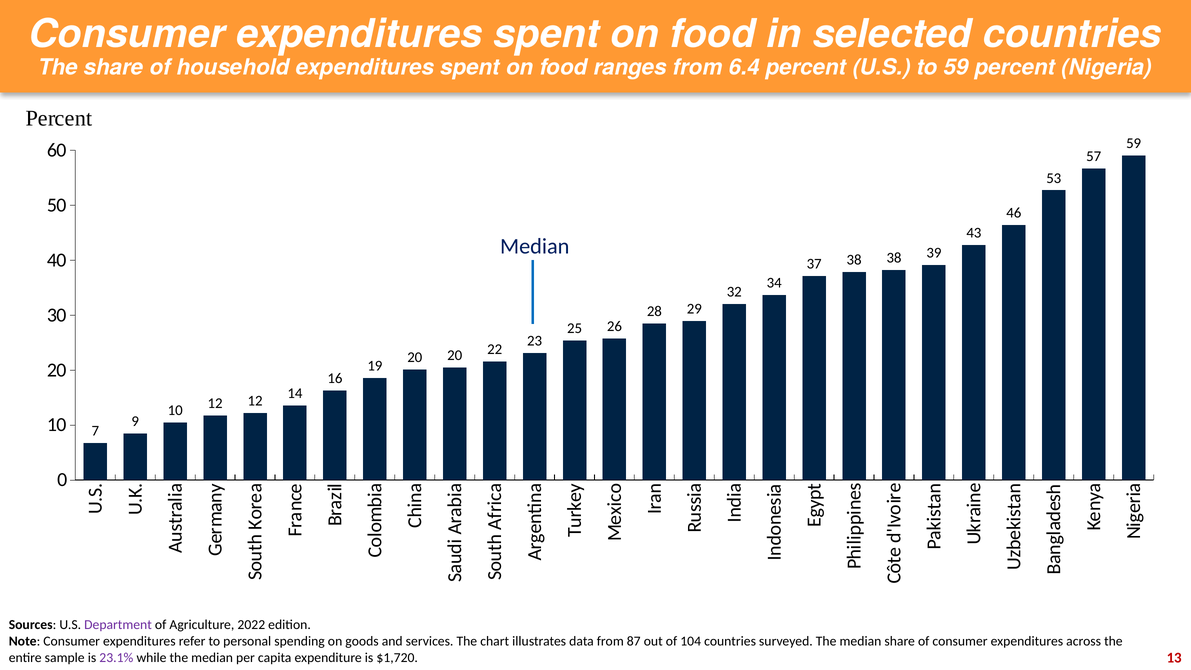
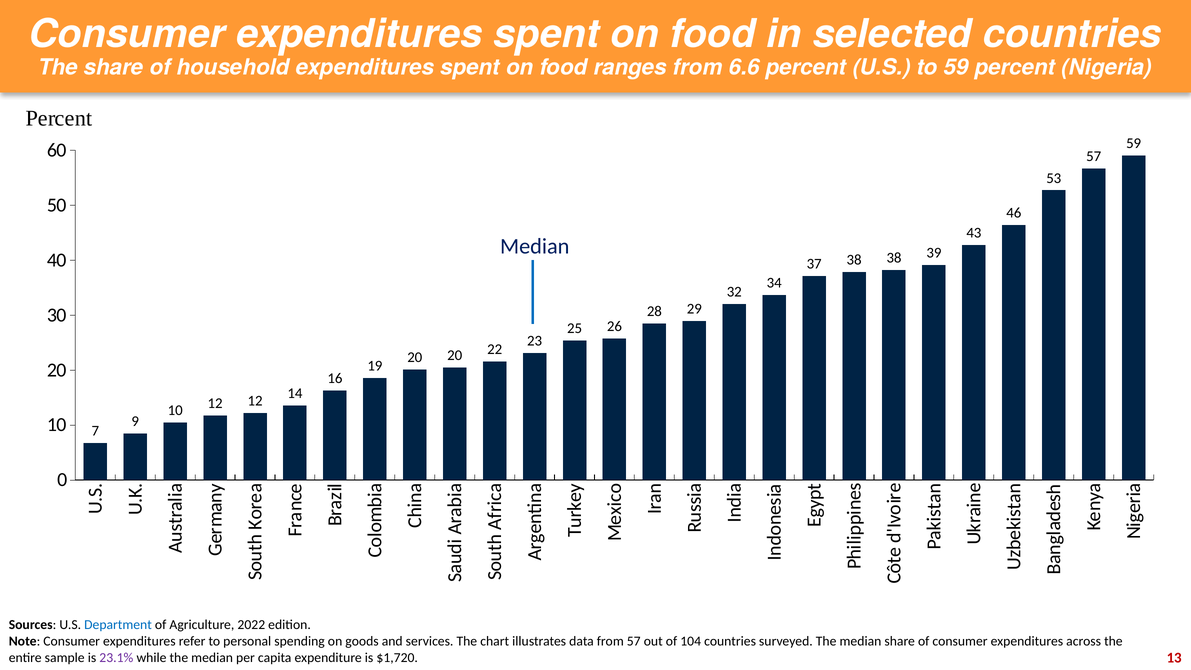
6.4: 6.4 -> 6.6 (744, 68)
Department colour: purple -> blue (118, 625)
from 87: 87 -> 57 (634, 641)
